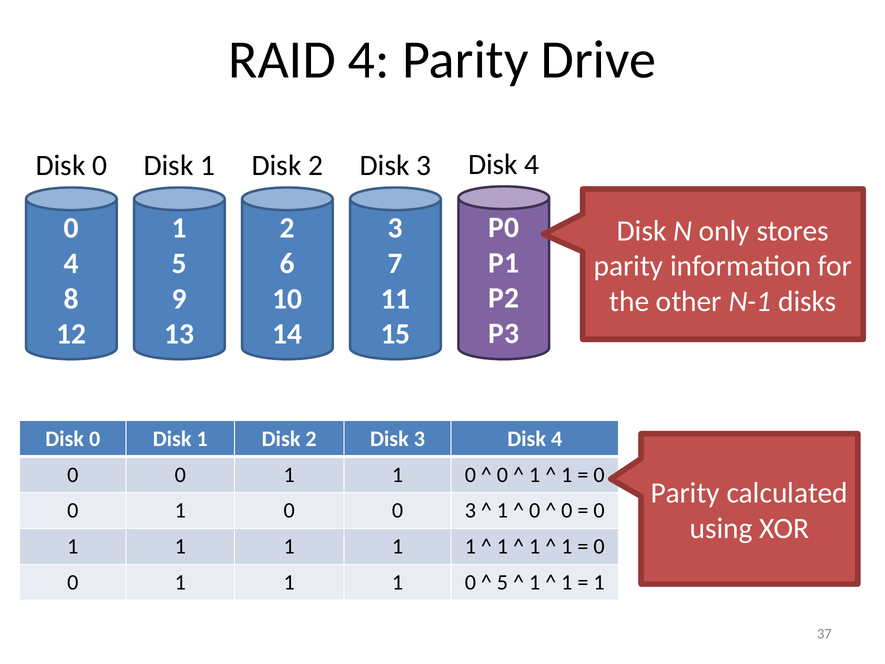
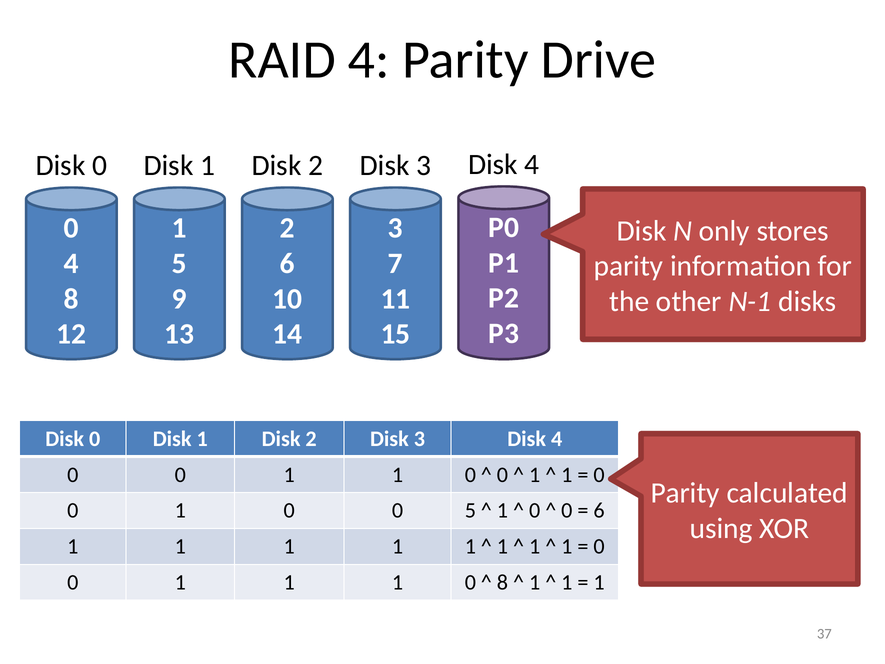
0 3: 3 -> 5 (470, 510)
0: 0 -> 6 (599, 510)
5: 5 -> 8 (502, 582)
